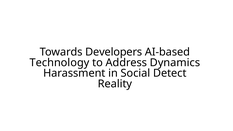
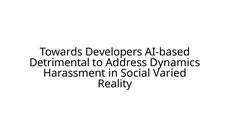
Technology: Technology -> Detrimental (60, 63)
Detect: Detect -> Varied (170, 73)
